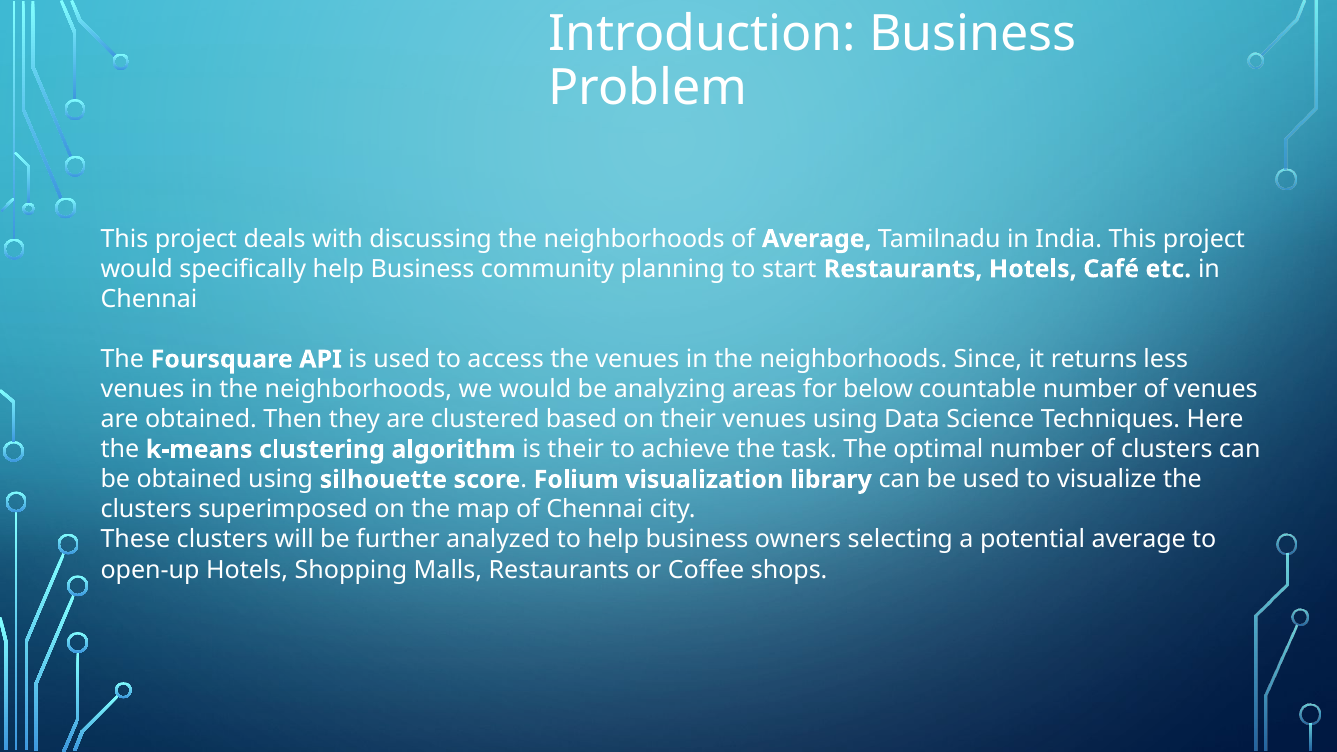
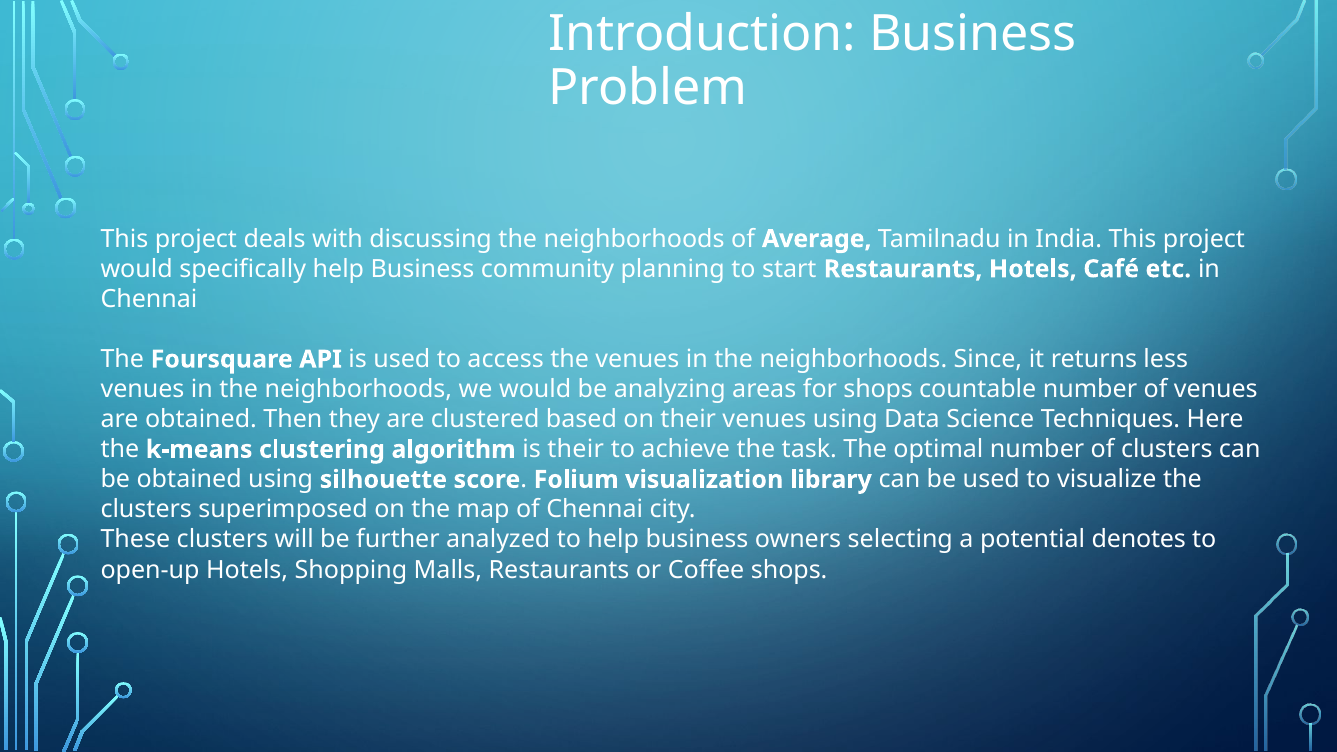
for below: below -> shops (878, 389)
potential average: average -> denotes (1139, 540)
